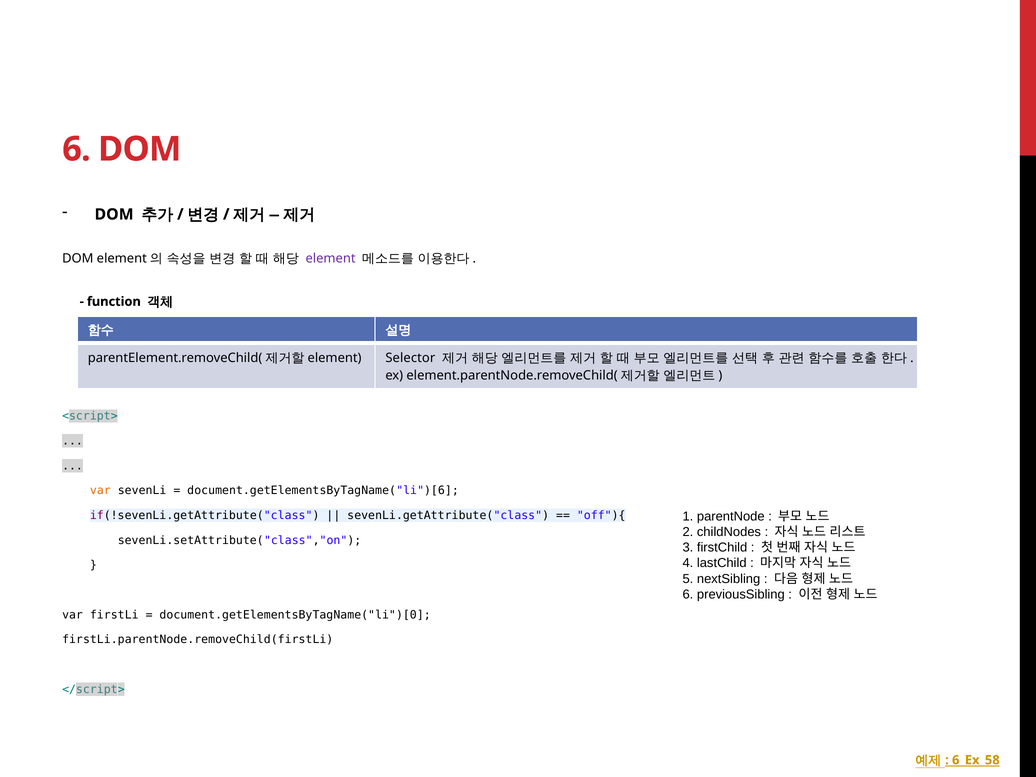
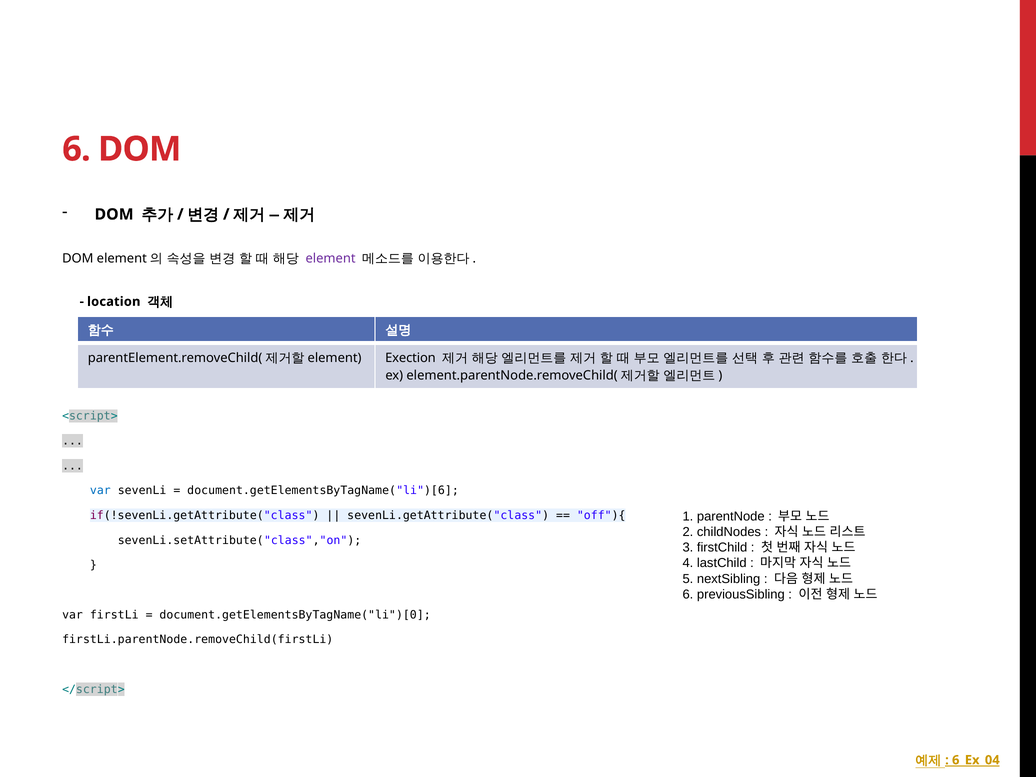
function: function -> location (114, 302)
Selector: Selector -> Exection (410, 358)
var colour: orange -> blue (100, 491)
6_Ex_58: 6_Ex_58 -> 6_Ex_04 (976, 760)
